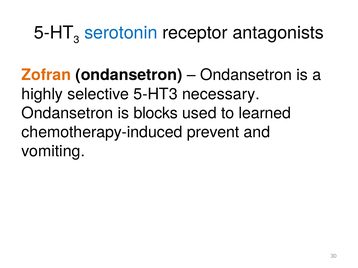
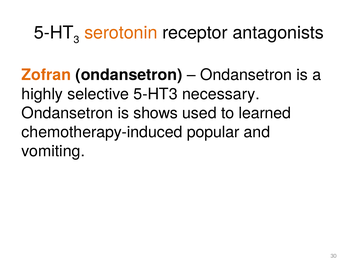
serotonin colour: blue -> orange (121, 33)
blocks: blocks -> shows (156, 113)
prevent: prevent -> popular (213, 132)
